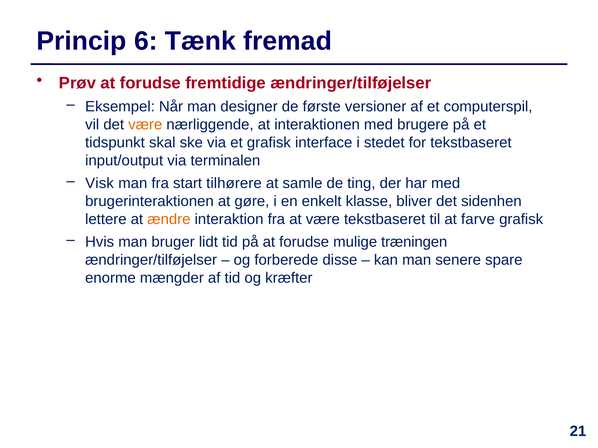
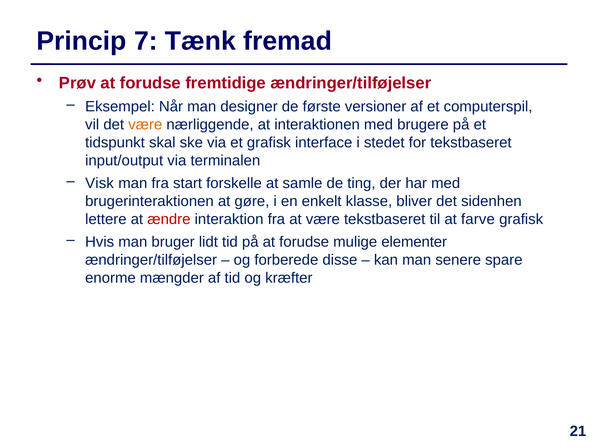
6: 6 -> 7 (146, 41)
tilhørere: tilhørere -> forskelle (234, 184)
ændre colour: orange -> red (169, 219)
træningen: træningen -> elementer (414, 242)
